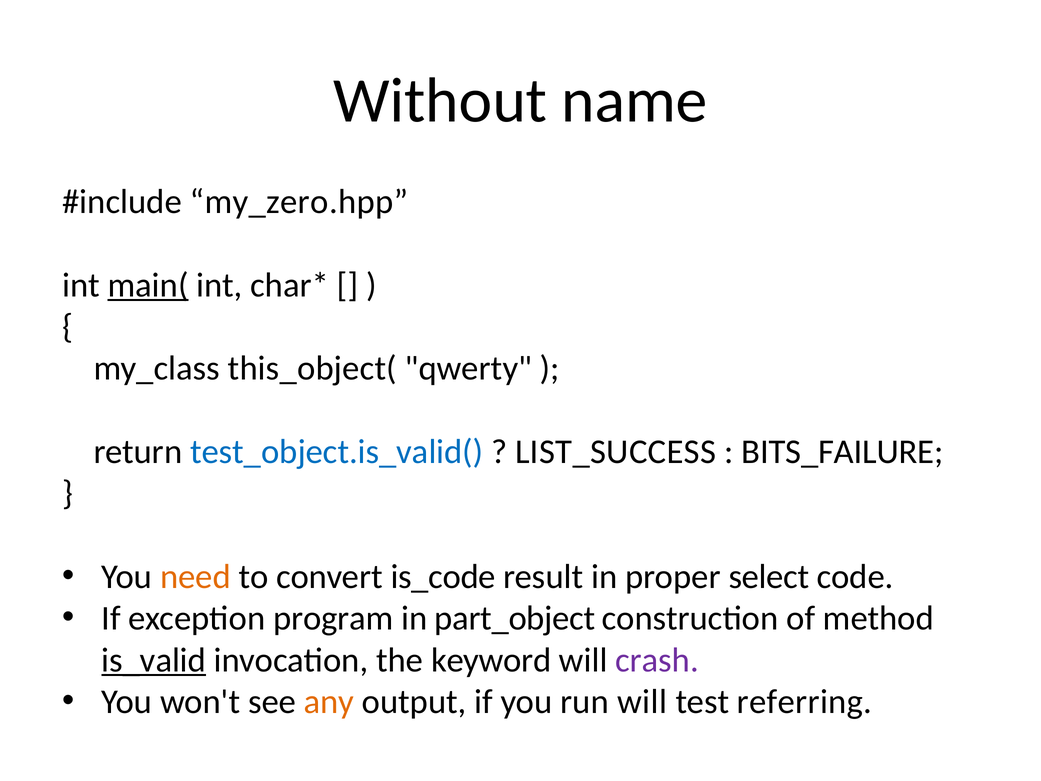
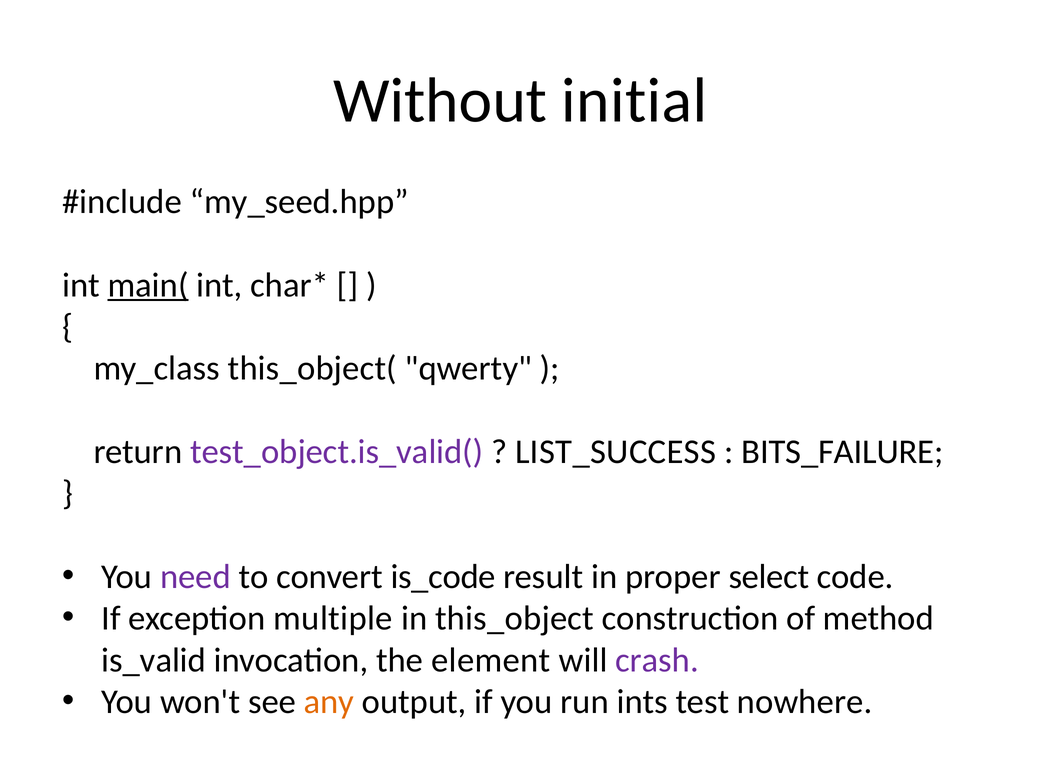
name: name -> initial (634, 101)
my_zero.hpp: my_zero.hpp -> my_seed.hpp (299, 202)
test_object.is_valid( colour: blue -> purple (337, 452)
need colour: orange -> purple (195, 577)
program: program -> multiple (333, 618)
part_object: part_object -> this_object (515, 618)
is_valid underline: present -> none (154, 660)
keyword: keyword -> element (491, 660)
run will: will -> ints (642, 702)
referring: referring -> nowhere (805, 702)
